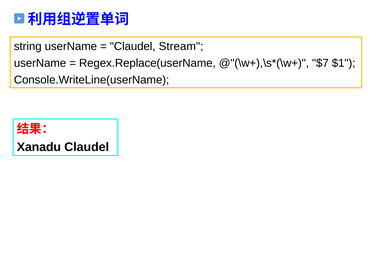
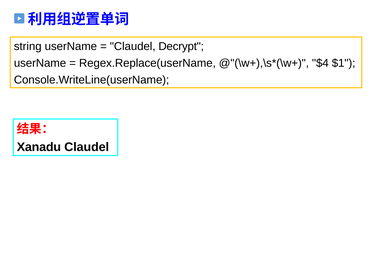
Stream: Stream -> Decrypt (181, 46)
$7: $7 -> $4 (320, 63)
